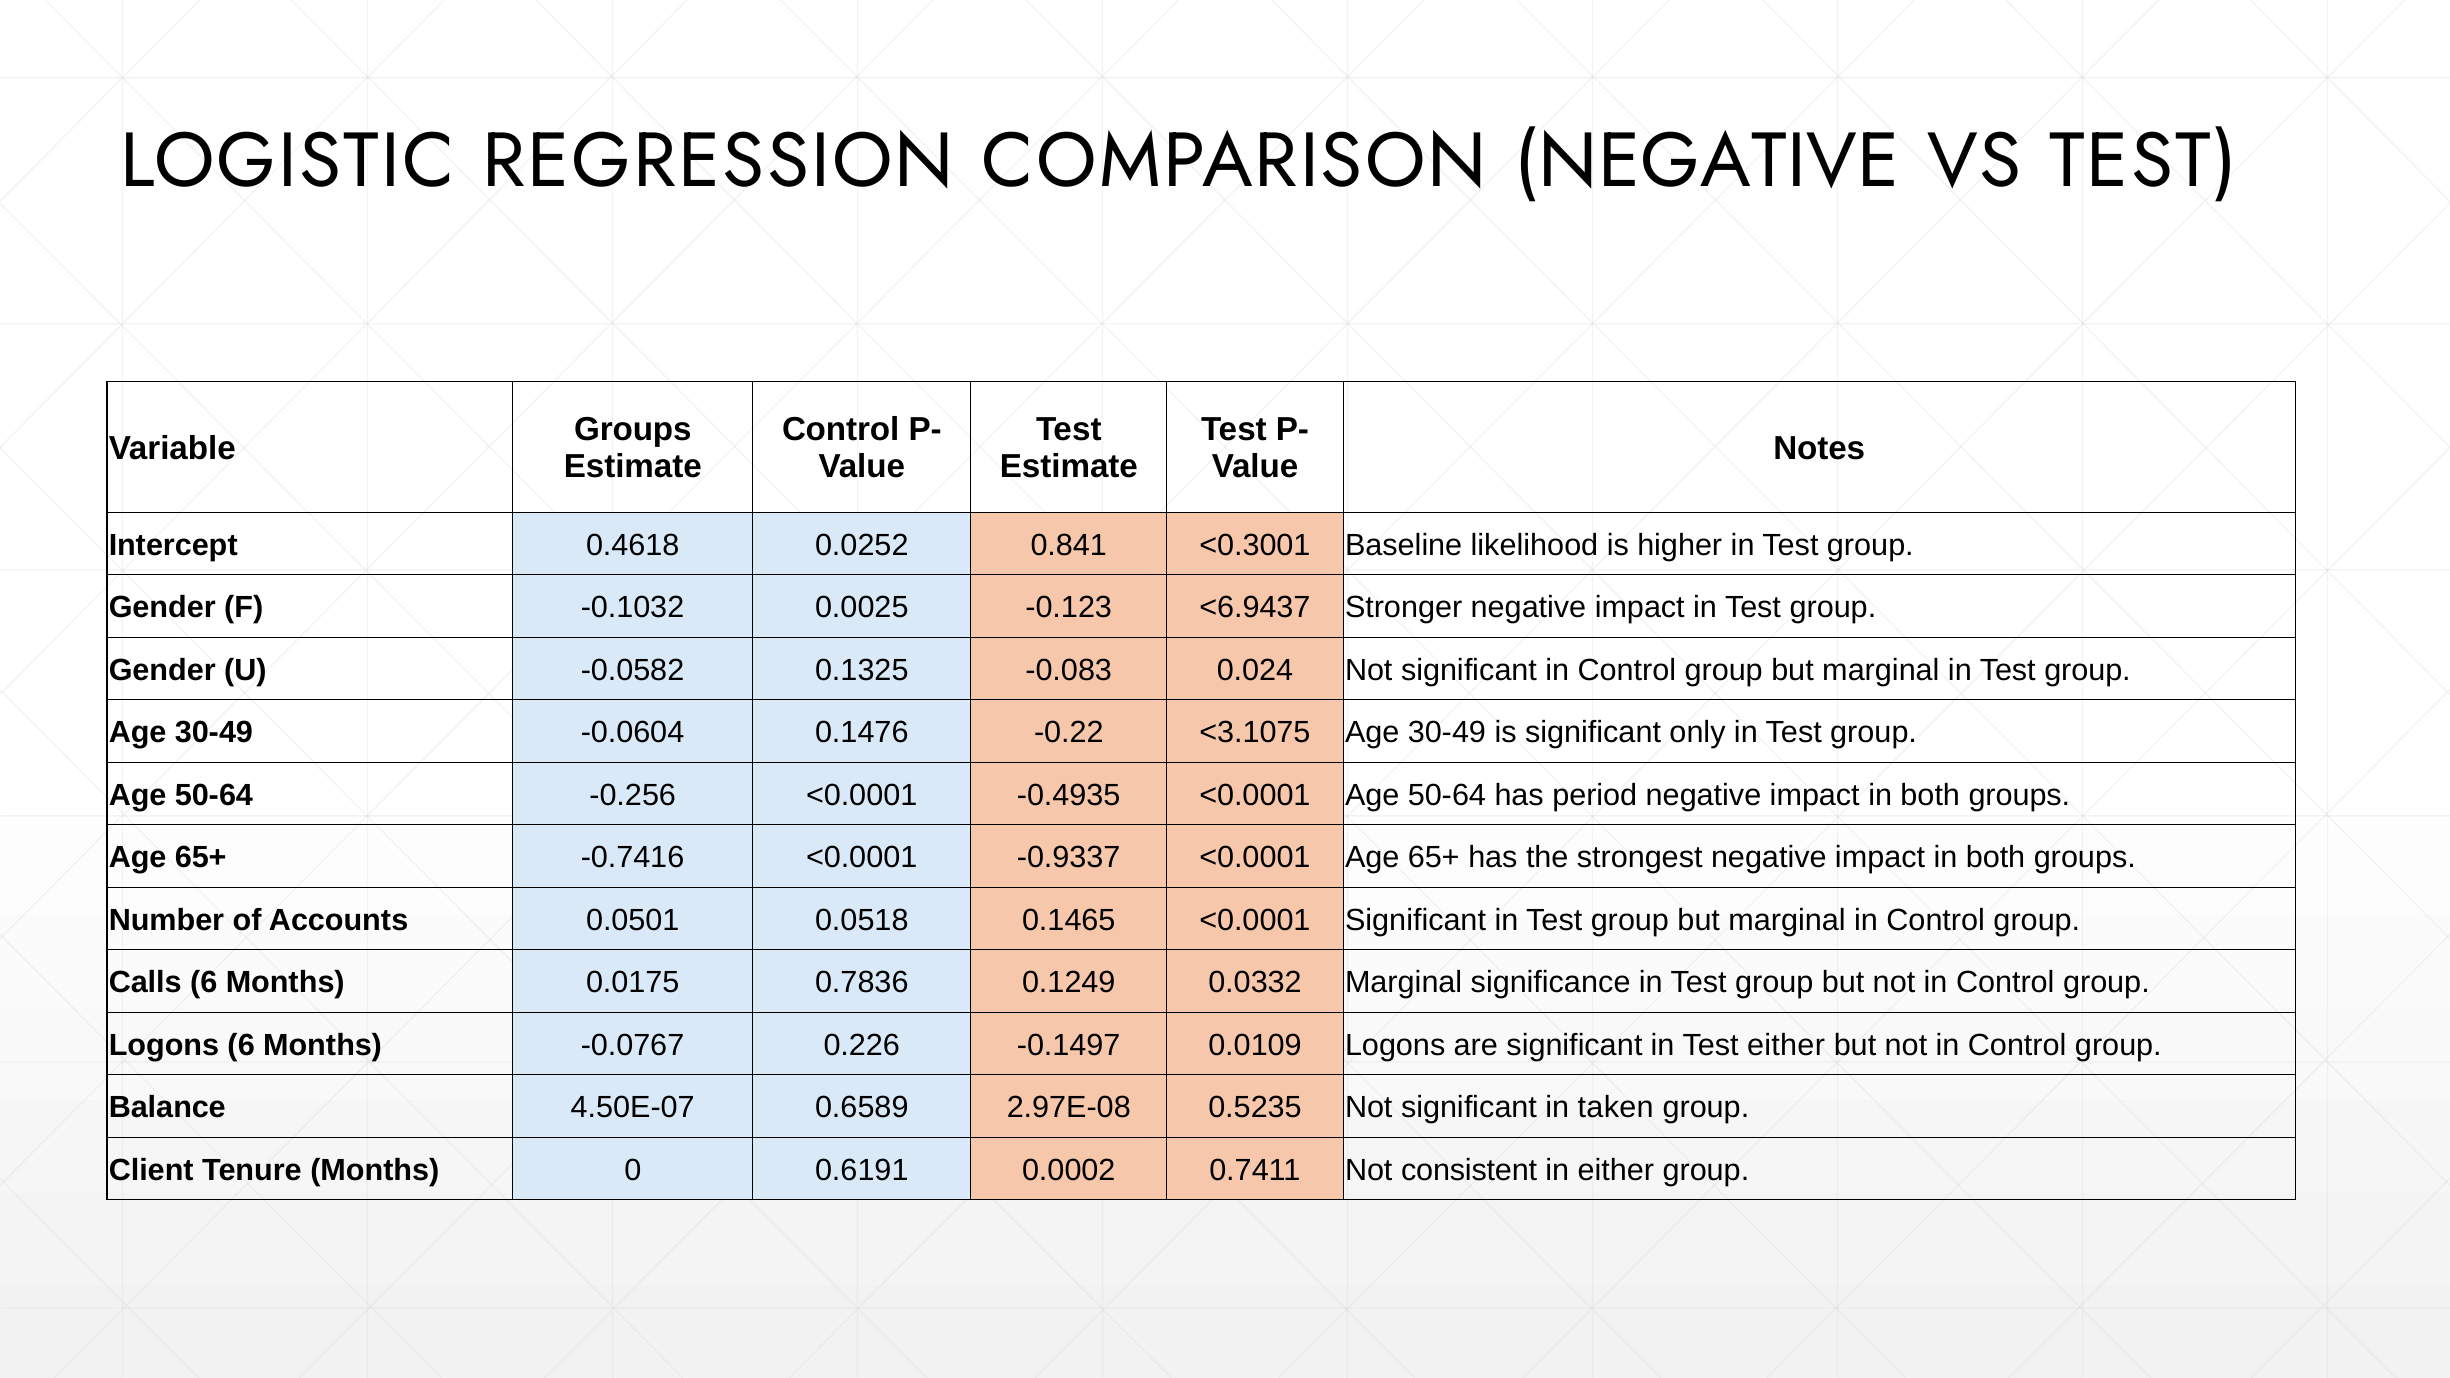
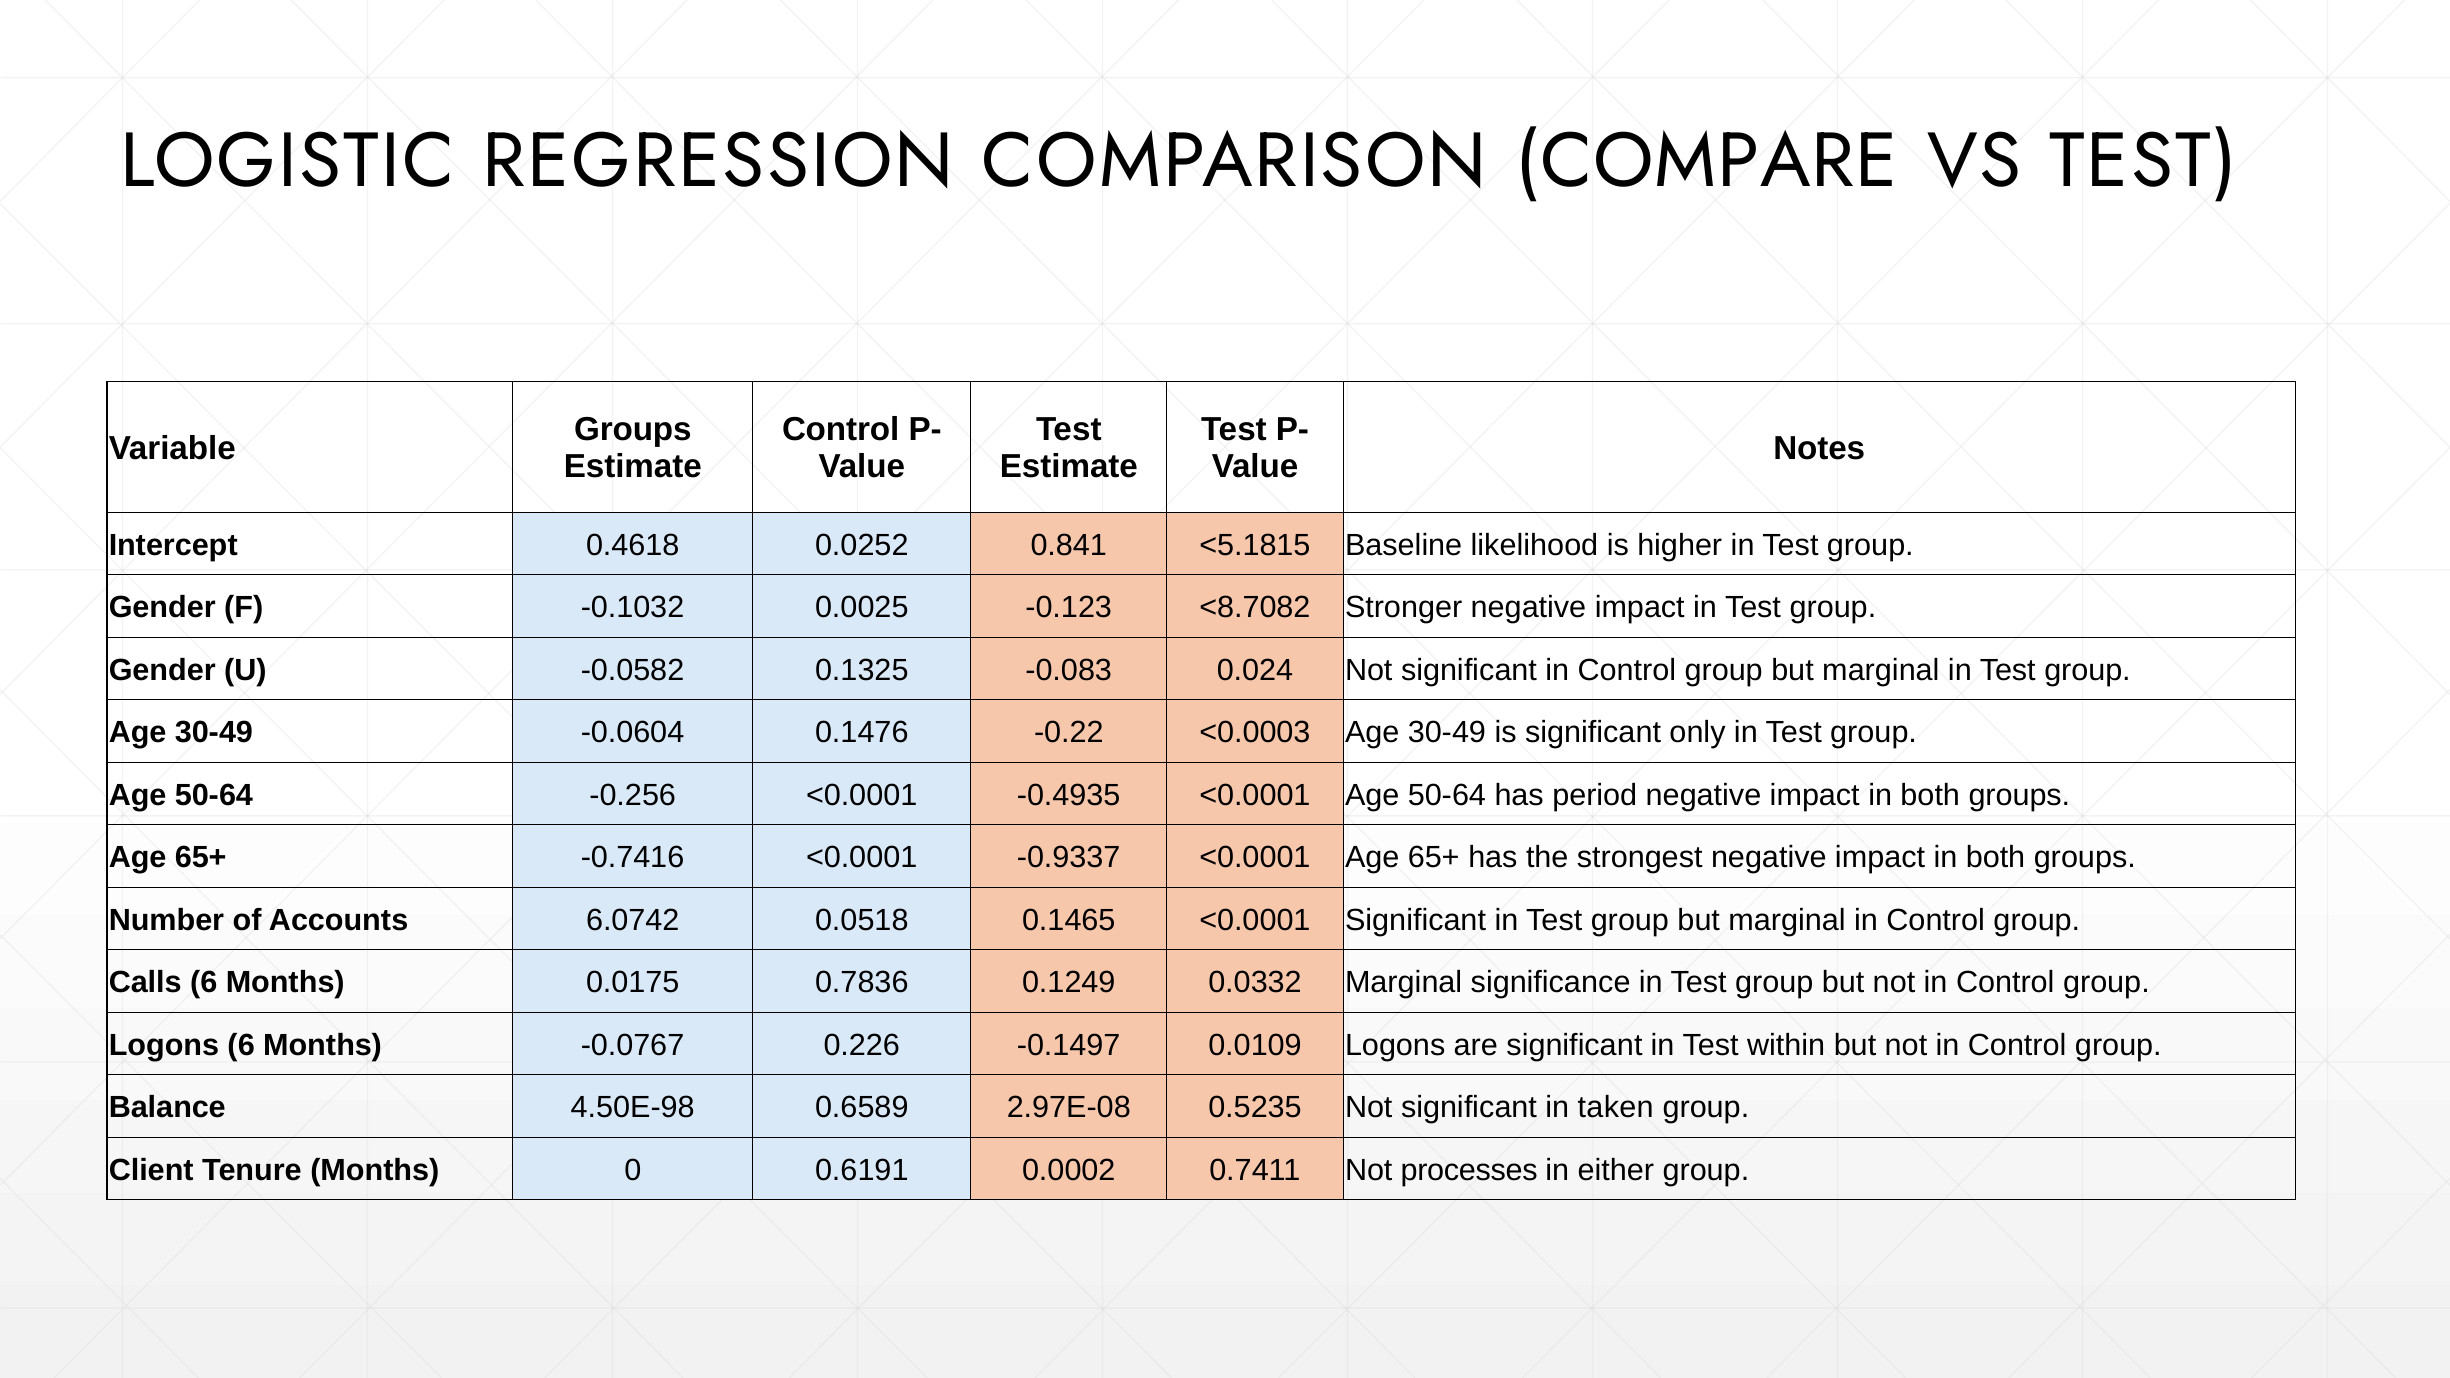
COMPARISON NEGATIVE: NEGATIVE -> COMPARE (1707, 162)
<0.3001: <0.3001 -> <5.1815 (1255, 545)
<6.9437: <6.9437 -> <8.7082 (1255, 608)
<3.1075: <3.1075 -> <0.0003 (1255, 733)
0.0501: 0.0501 -> 6.0742 (633, 920)
Test either: either -> within (1786, 1045)
4.50E-07: 4.50E-07 -> 4.50E-98 (633, 1108)
consistent: consistent -> processes (1469, 1170)
